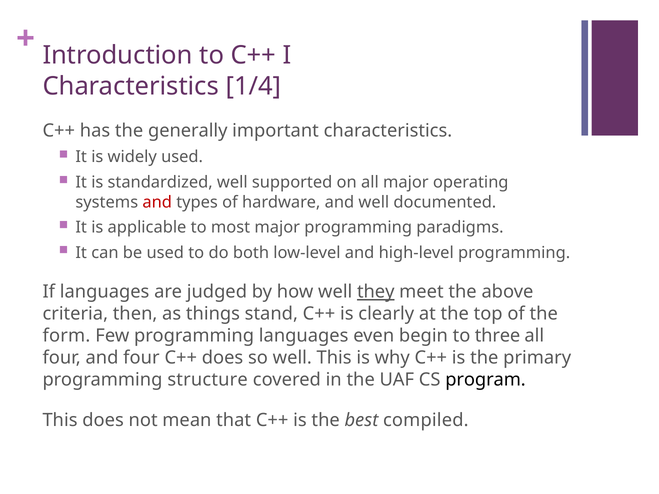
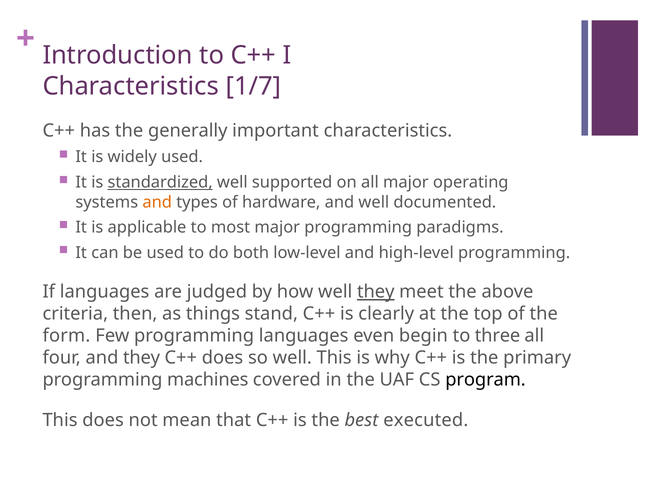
1/4: 1/4 -> 1/7 (253, 86)
standardized underline: none -> present (160, 182)
and colour: red -> orange (157, 202)
and four: four -> they (142, 358)
structure: structure -> machines (208, 380)
compiled: compiled -> executed (426, 420)
